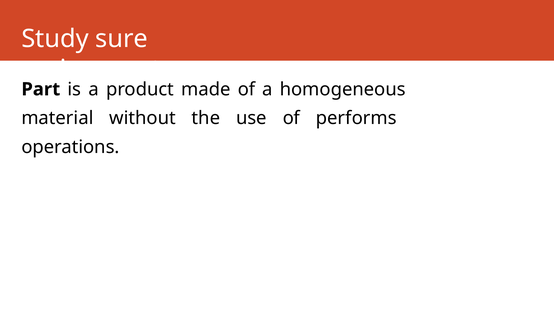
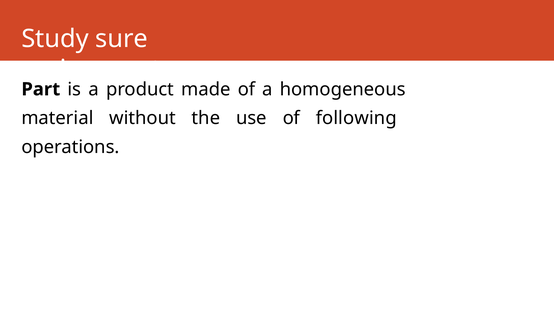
performs: performs -> following (356, 118)
